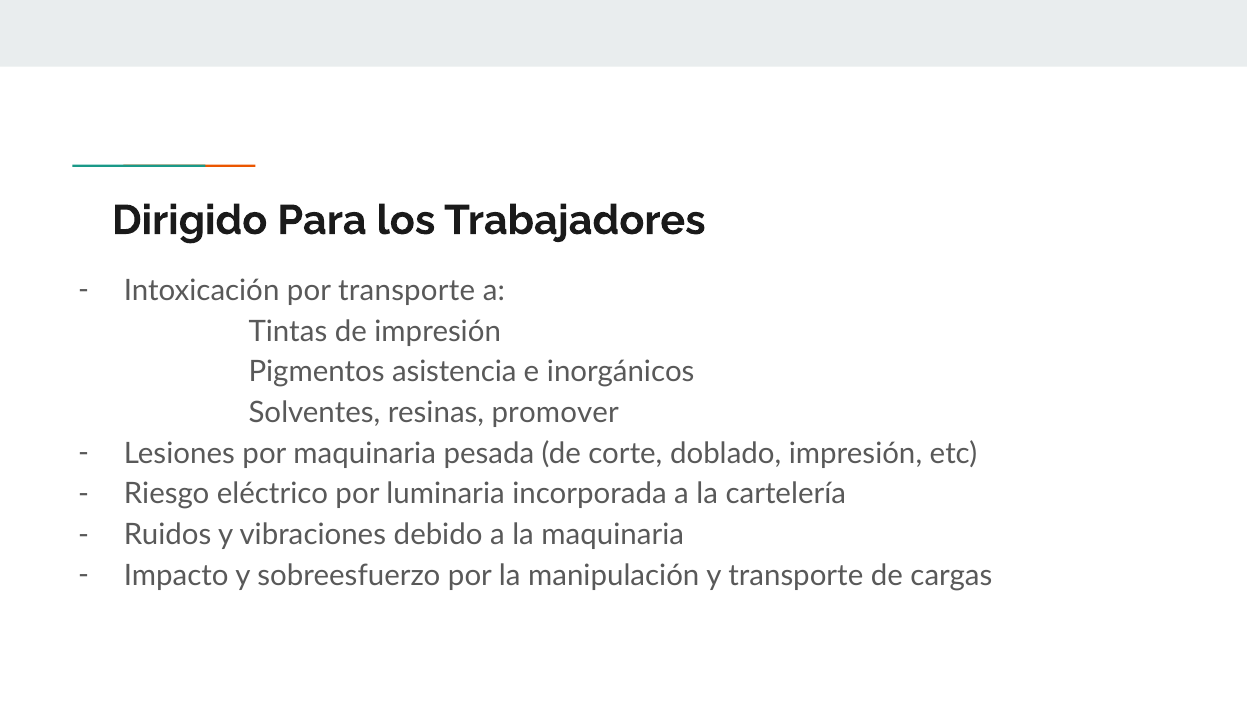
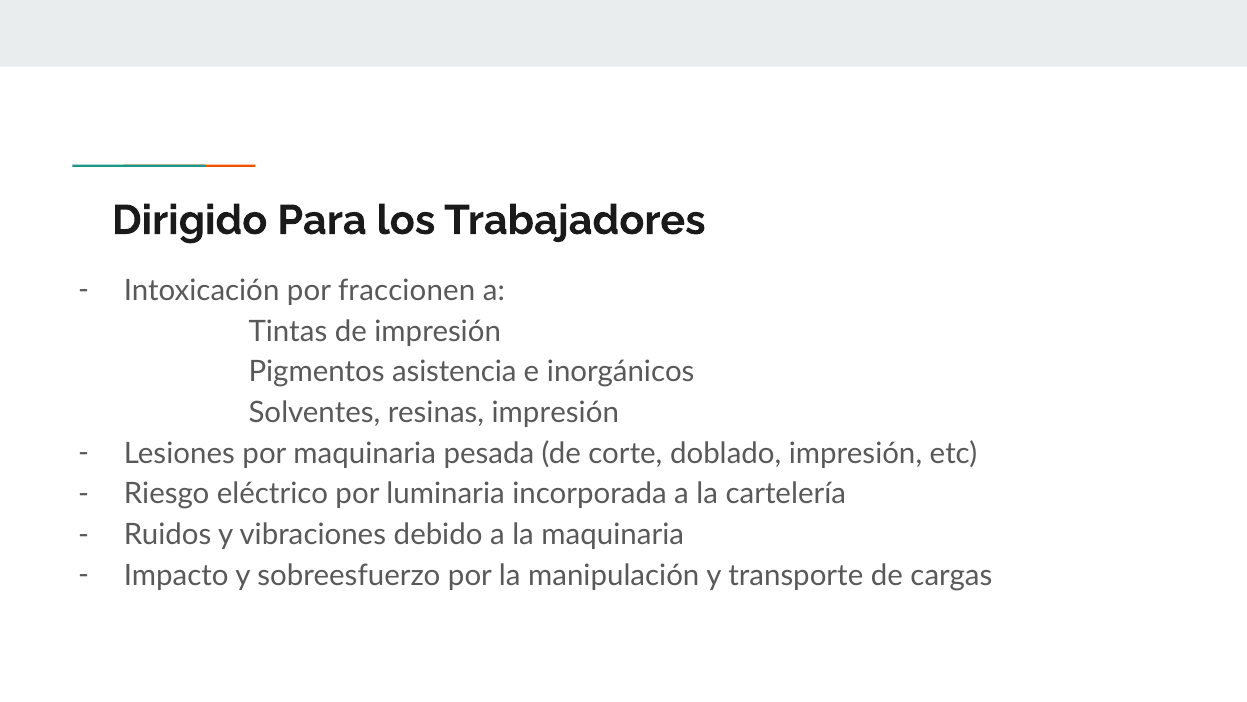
por transporte: transporte -> fraccionen (407, 290)
resinas promover: promover -> impresión (555, 412)
